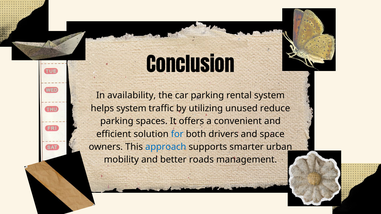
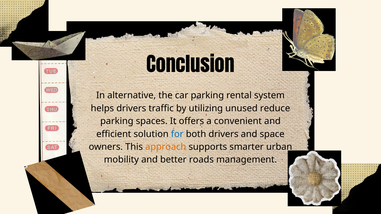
availability: availability -> alternative (132, 96)
helps system: system -> drivers (131, 108)
approach colour: blue -> orange (166, 147)
